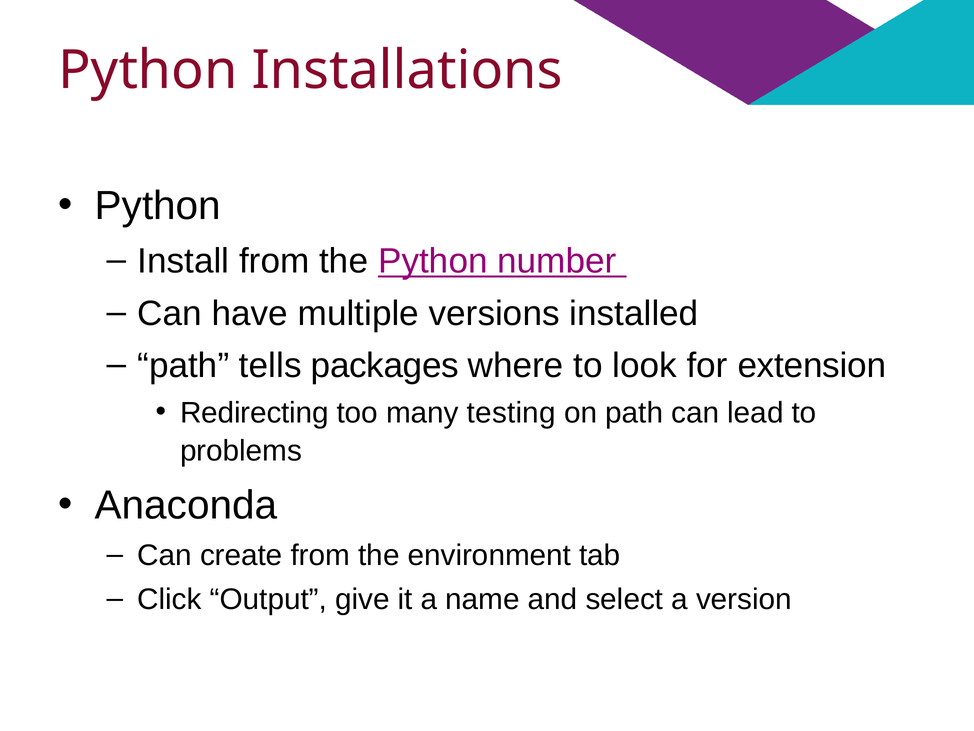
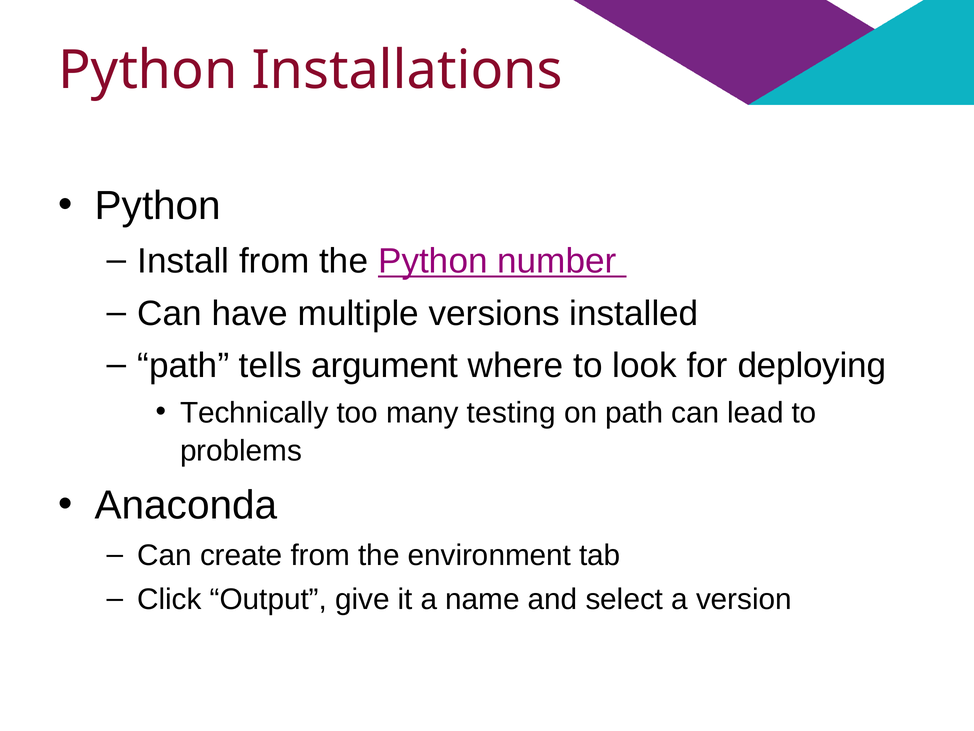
packages: packages -> argument (385, 365)
extension: extension -> deploying (812, 365)
Redirecting: Redirecting -> Technically (254, 412)
